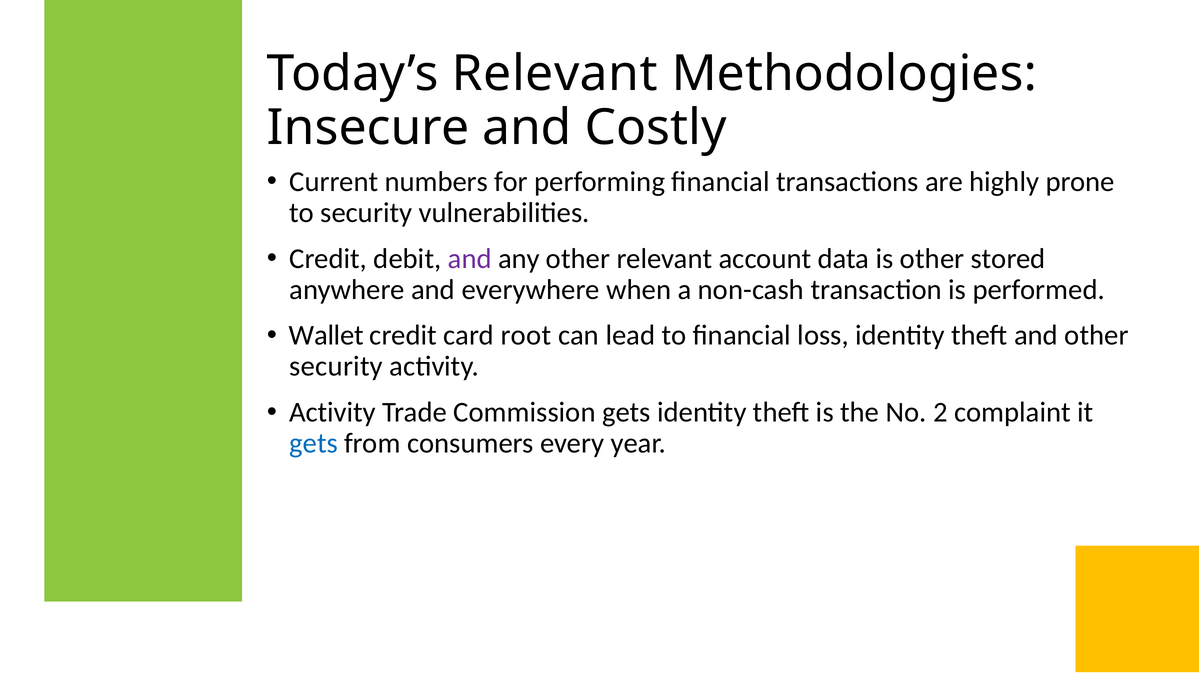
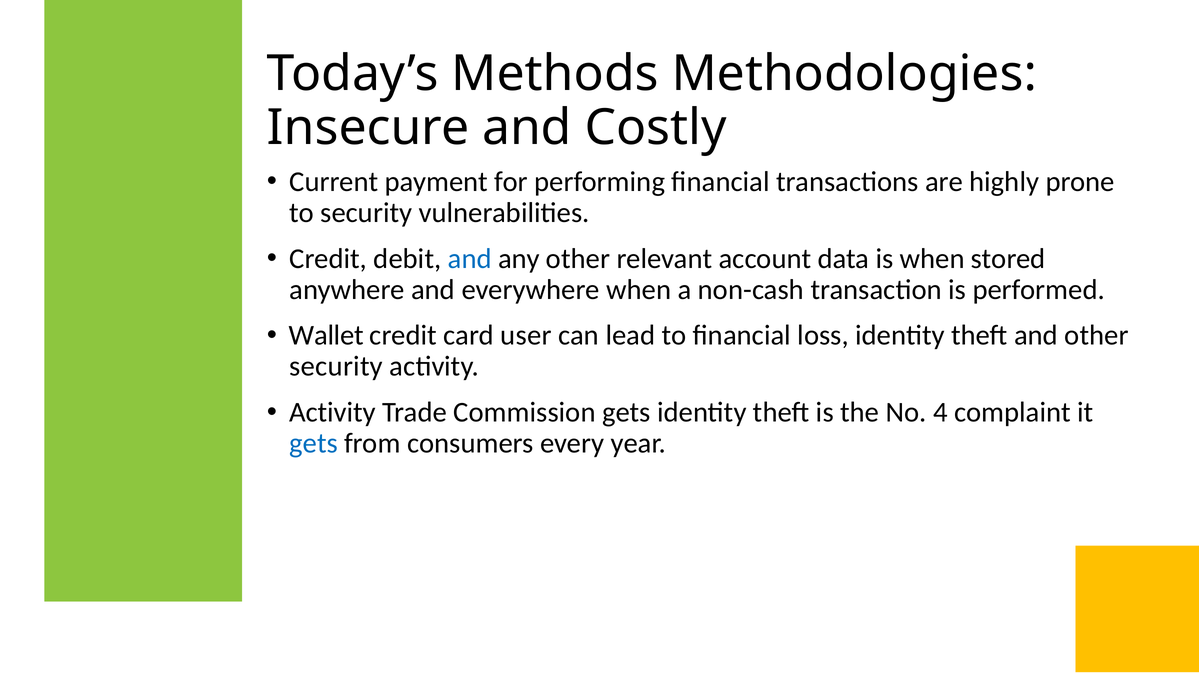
Today’s Relevant: Relevant -> Methods (555, 74)
numbers: numbers -> payment (436, 182)
and colour: purple -> blue (470, 259)
is other: other -> when (932, 259)
root: root -> user (526, 336)
No 2: 2 -> 4 (940, 413)
